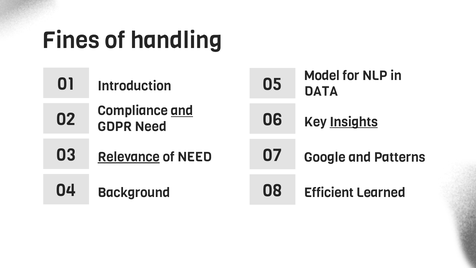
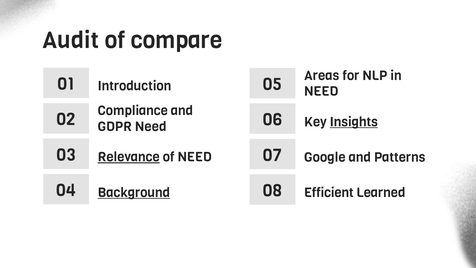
Fines: Fines -> Audit (71, 40)
handling: handling -> compare (177, 40)
Model: Model -> Areas (322, 76)
DATA: DATA -> NEED (321, 92)
and underline: present -> none (182, 111)
Background underline: none -> present (134, 192)
